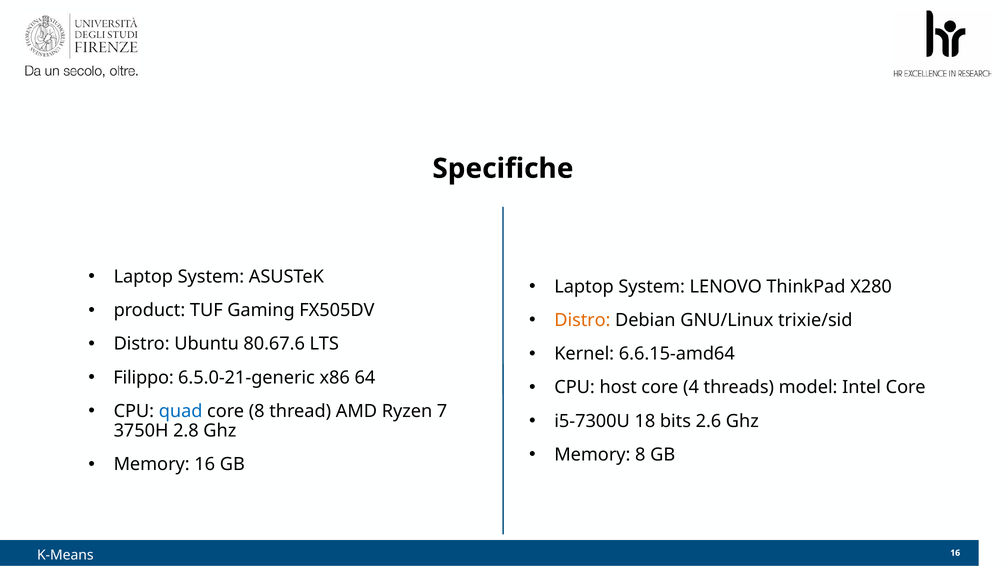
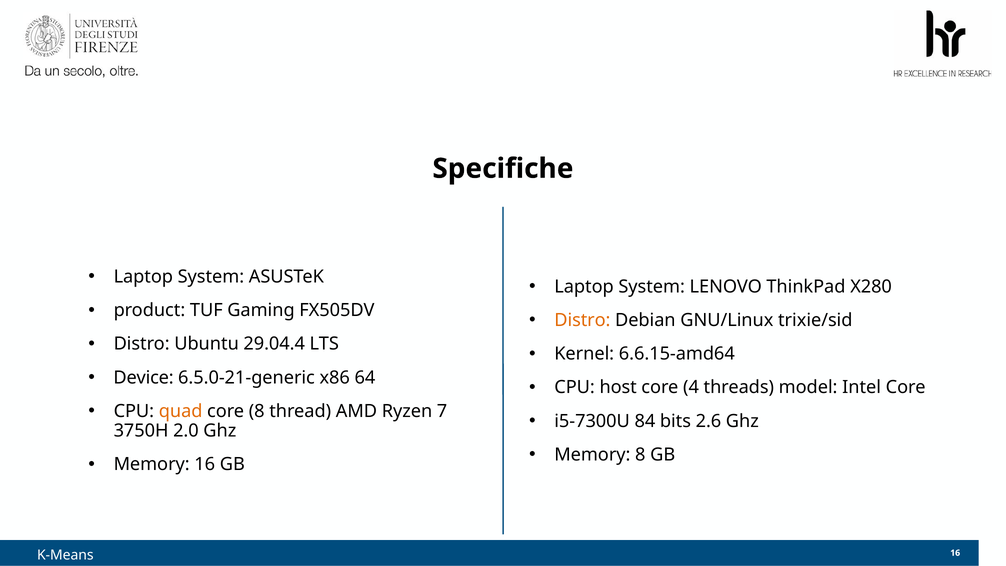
80.67.6: 80.67.6 -> 29.04.4 (274, 344)
Filippo: Filippo -> Device (144, 378)
quad colour: blue -> orange (181, 411)
18: 18 -> 84 (645, 421)
2.8: 2.8 -> 2.0 (186, 431)
